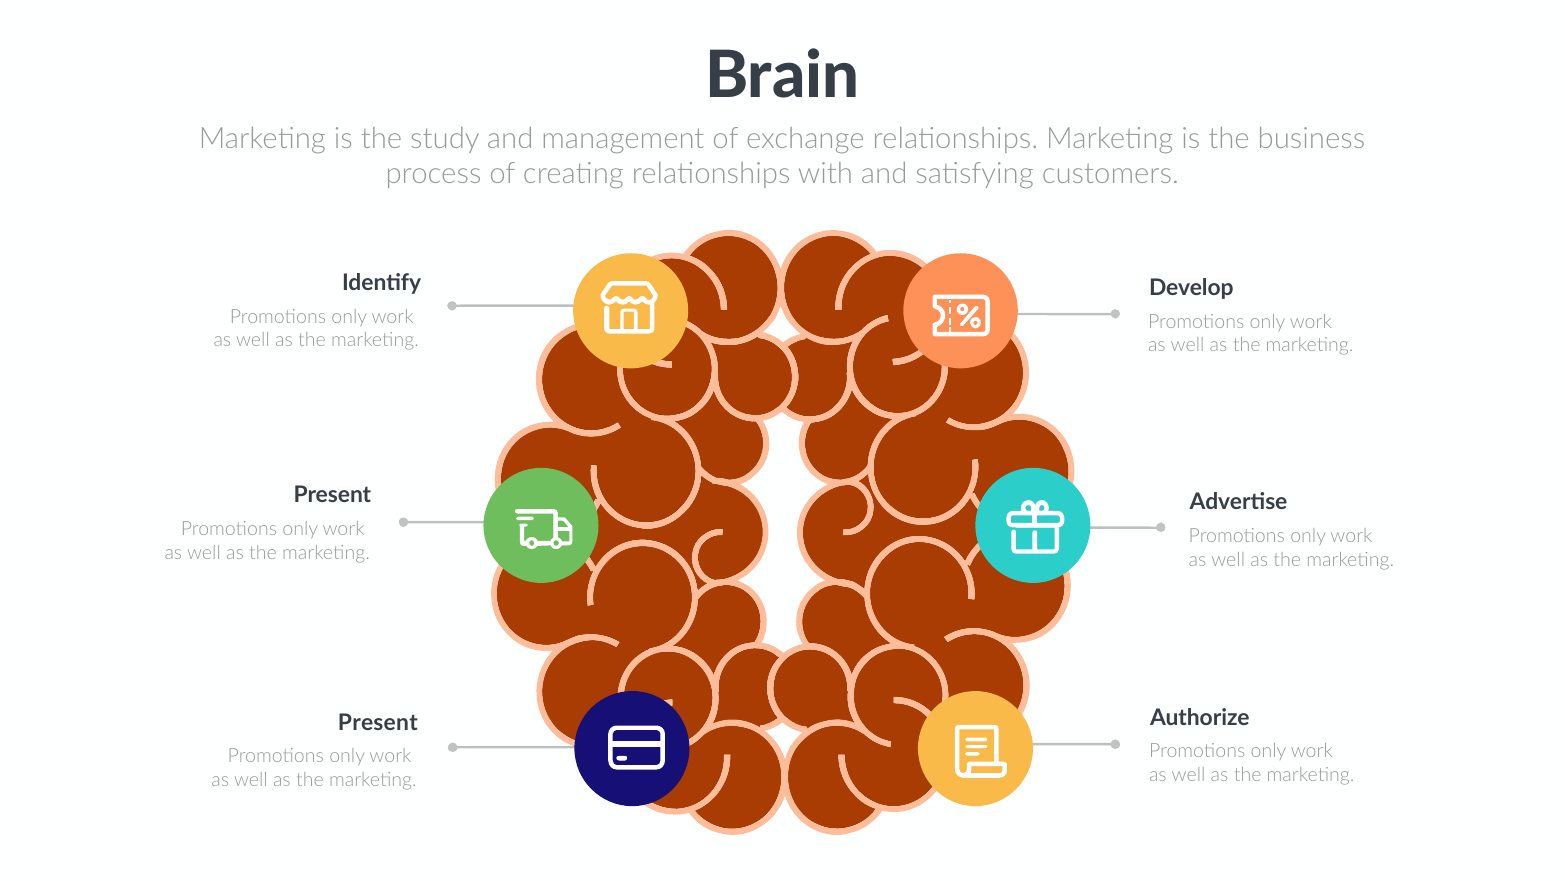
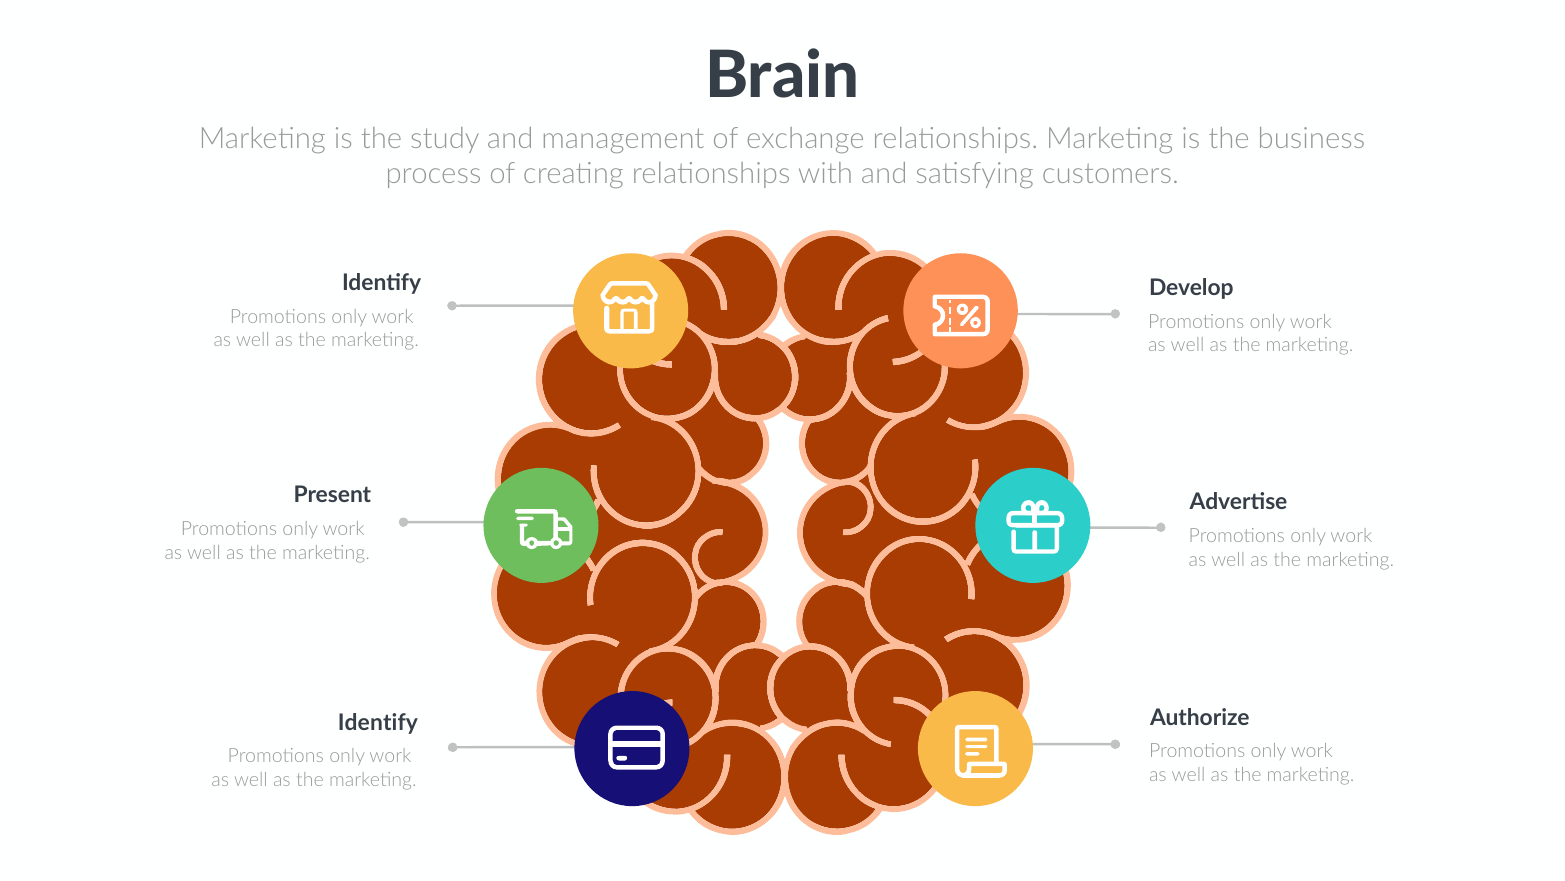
Present: Present -> Identify (378, 722)
